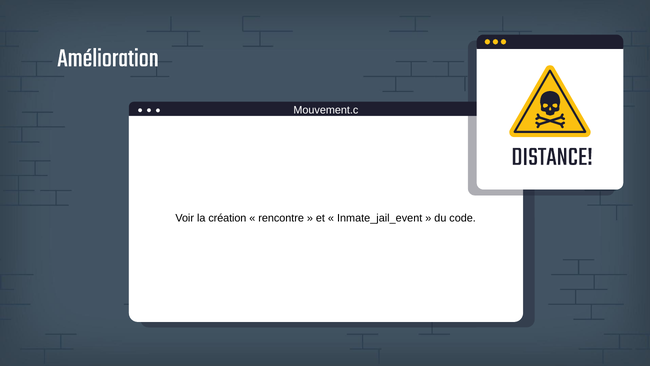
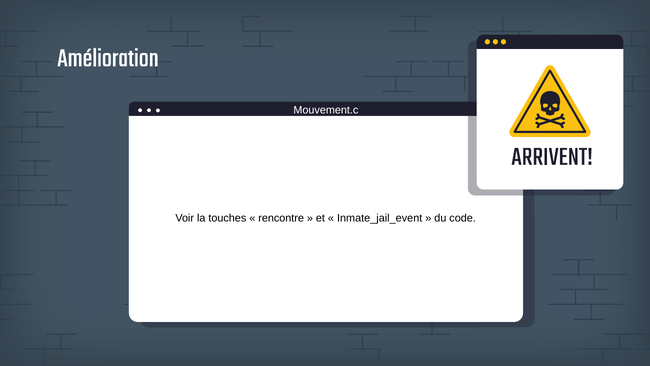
DISTANCE: DISTANCE -> ARRIVENT (552, 156)
création: création -> touches (227, 218)
